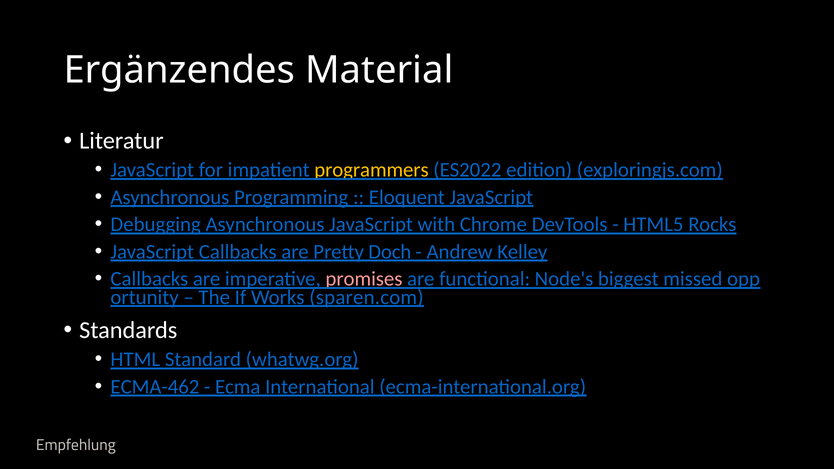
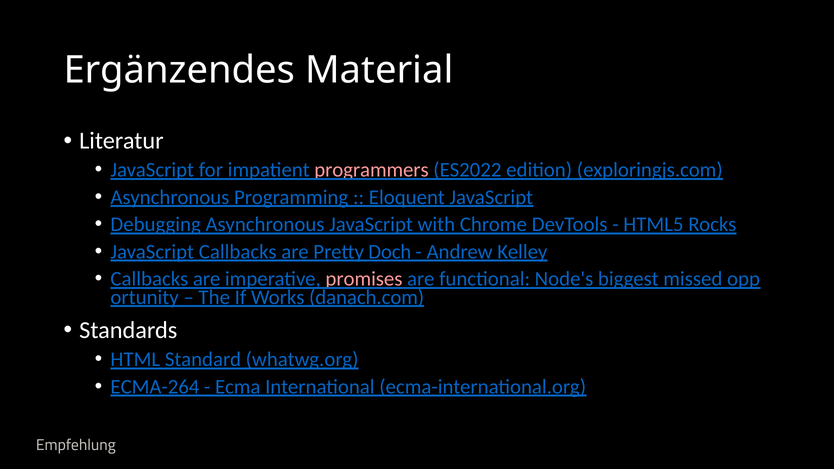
programmers colour: yellow -> pink (372, 170)
sparen.com: sparen.com -> danach.com (367, 297)
ECMA-462: ECMA-462 -> ECMA-264 (155, 387)
